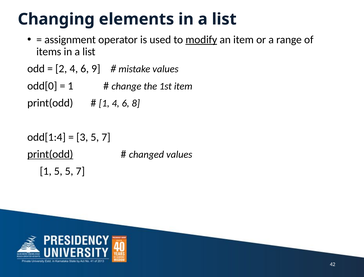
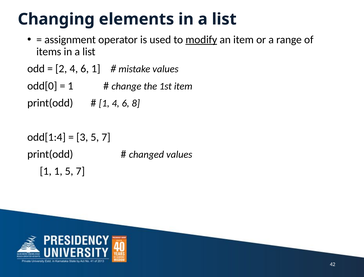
6 9: 9 -> 1 (96, 69)
print(odd underline: present -> none (50, 154)
1 5: 5 -> 1 (58, 171)
